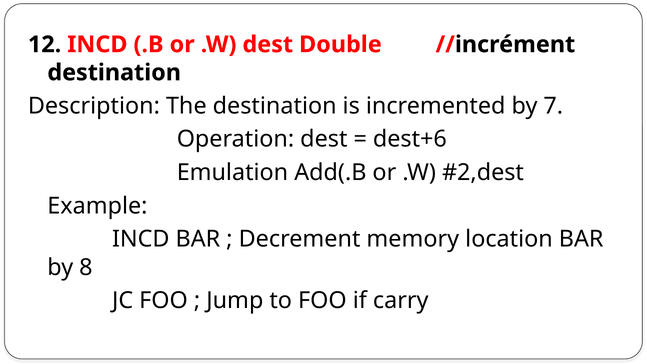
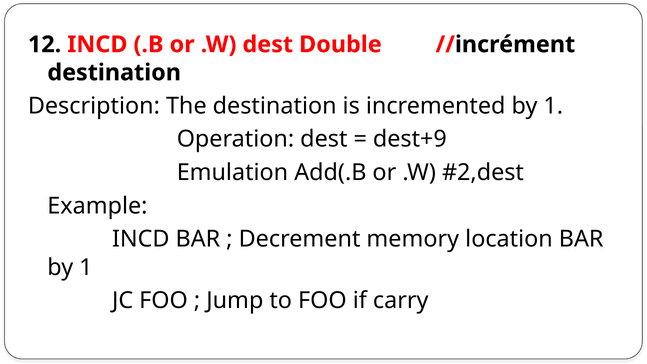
incremented by 7: 7 -> 1 (553, 106)
dest+6: dest+6 -> dest+9 (410, 139)
8: 8 -> 1 (86, 267)
